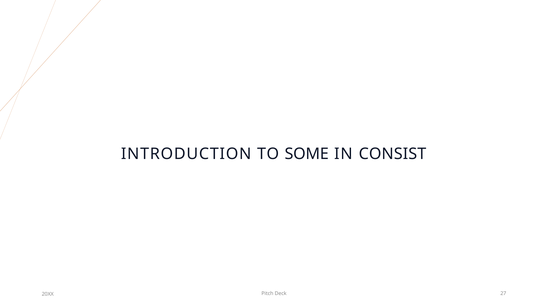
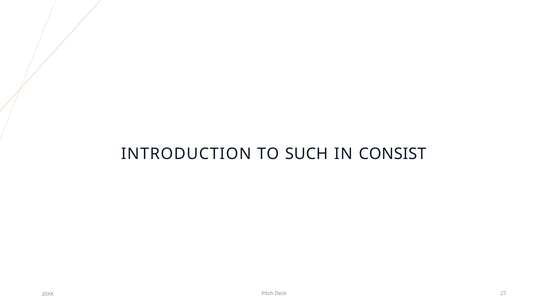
SOME: SOME -> SUCH (307, 154)
